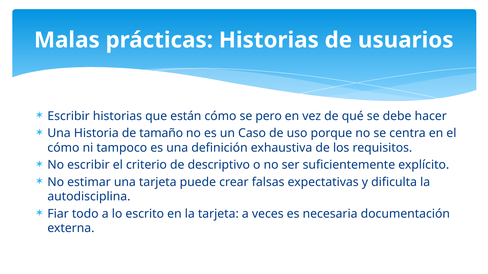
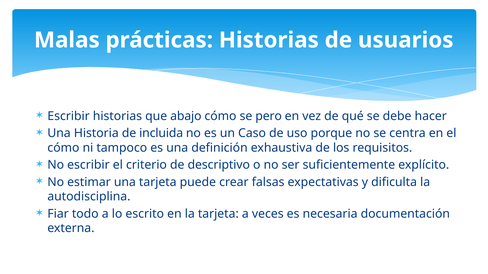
están: están -> abajo (186, 116)
tamaño: tamaño -> incluida (161, 134)
